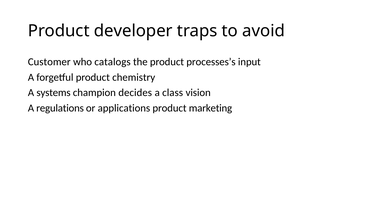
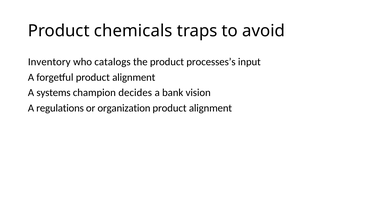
developer: developer -> chemicals (133, 31)
Customer: Customer -> Inventory (49, 62)
forgetful product chemistry: chemistry -> alignment (134, 77)
class: class -> bank (173, 93)
applications: applications -> organization (124, 108)
marketing: marketing -> alignment (210, 108)
